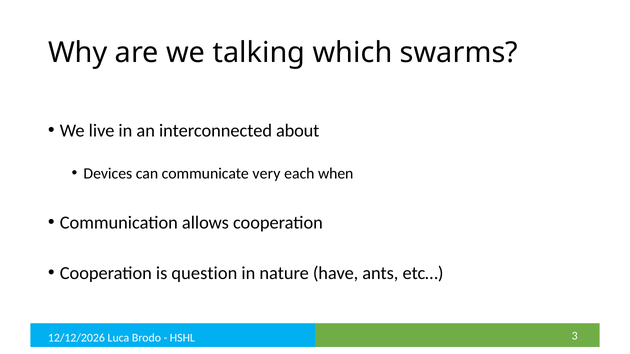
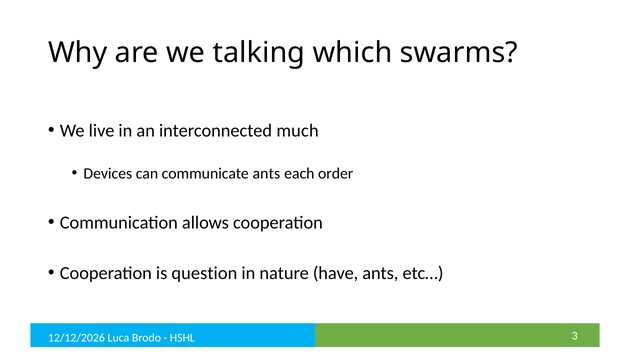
about: about -> much (298, 131)
communicate very: very -> ants (266, 174)
when: when -> order (336, 174)
